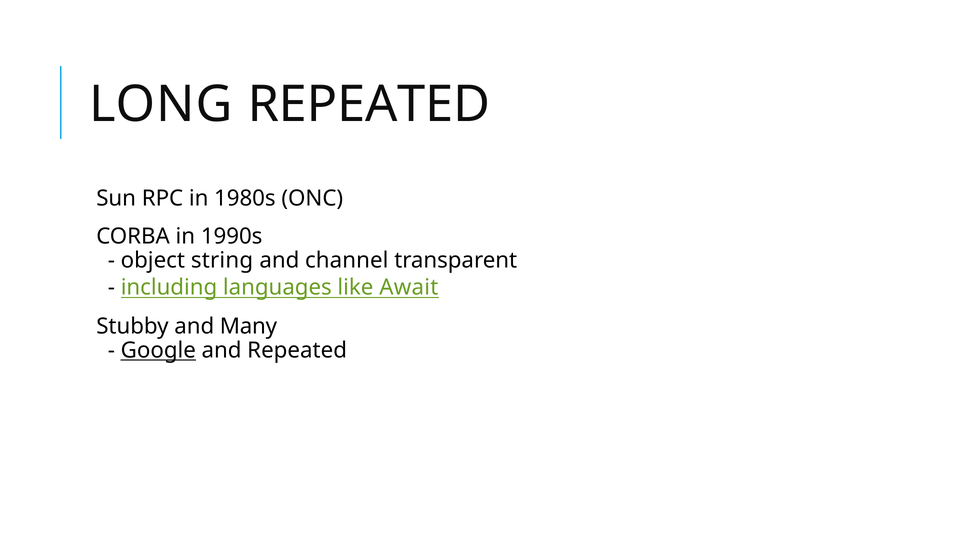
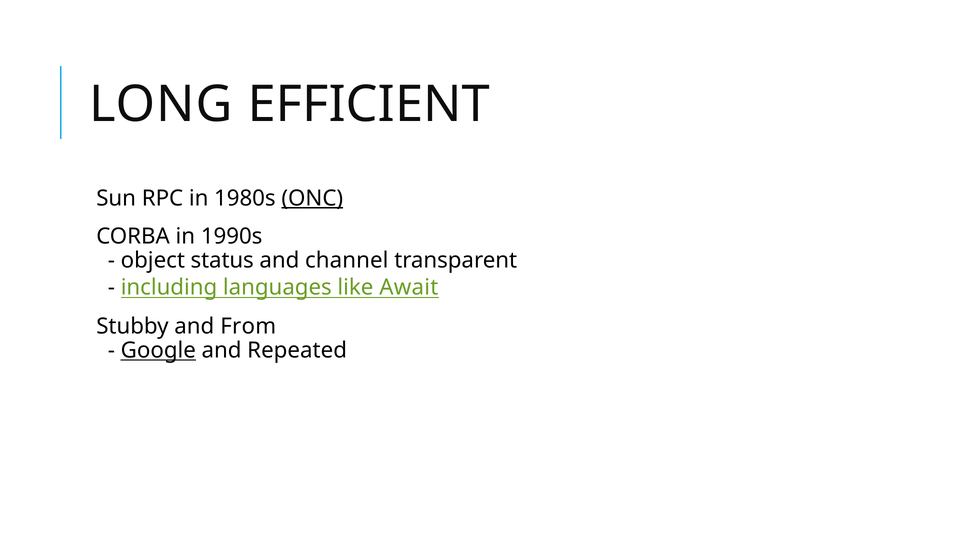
LONG REPEATED: REPEATED -> EFFICIENT (369, 104)
ONC underline: none -> present (312, 198)
string: string -> status (222, 260)
Many: Many -> From (248, 326)
